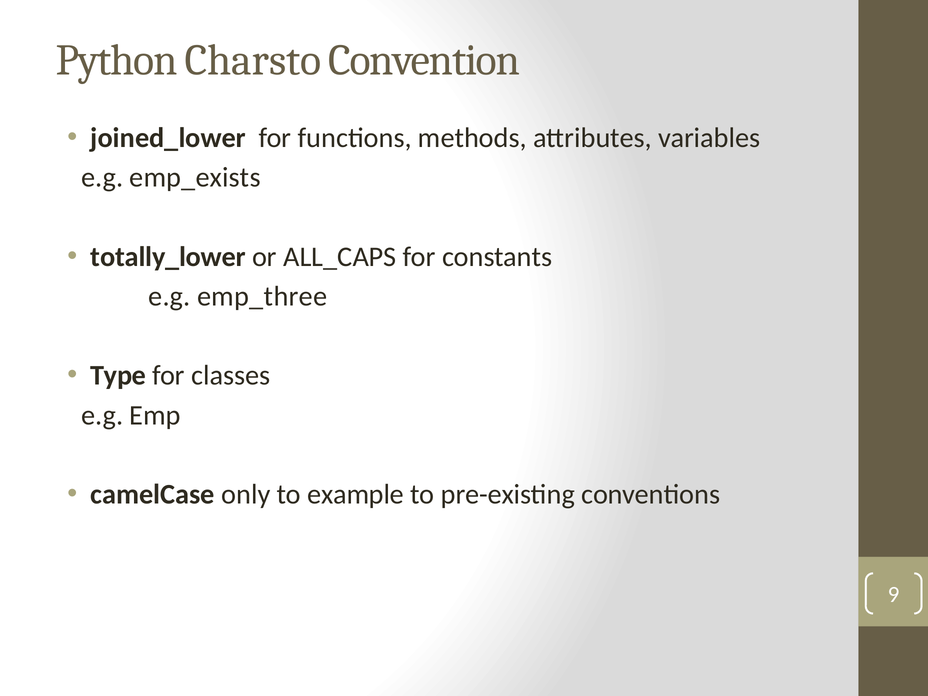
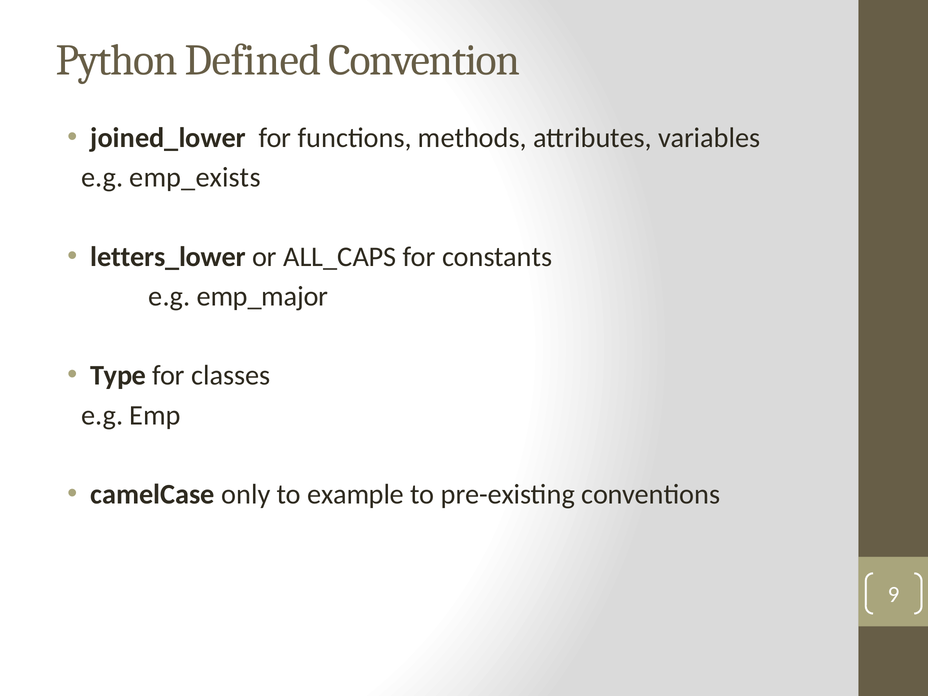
Charsto: Charsto -> Defined (253, 60)
totally_lower: totally_lower -> letters_lower (168, 257)
emp_three: emp_three -> emp_major (262, 296)
